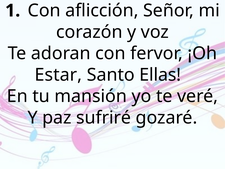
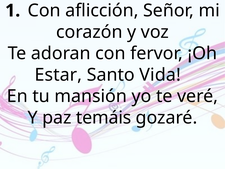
Ellas: Ellas -> Vida (160, 75)
sufriré: sufriré -> temáis (104, 117)
